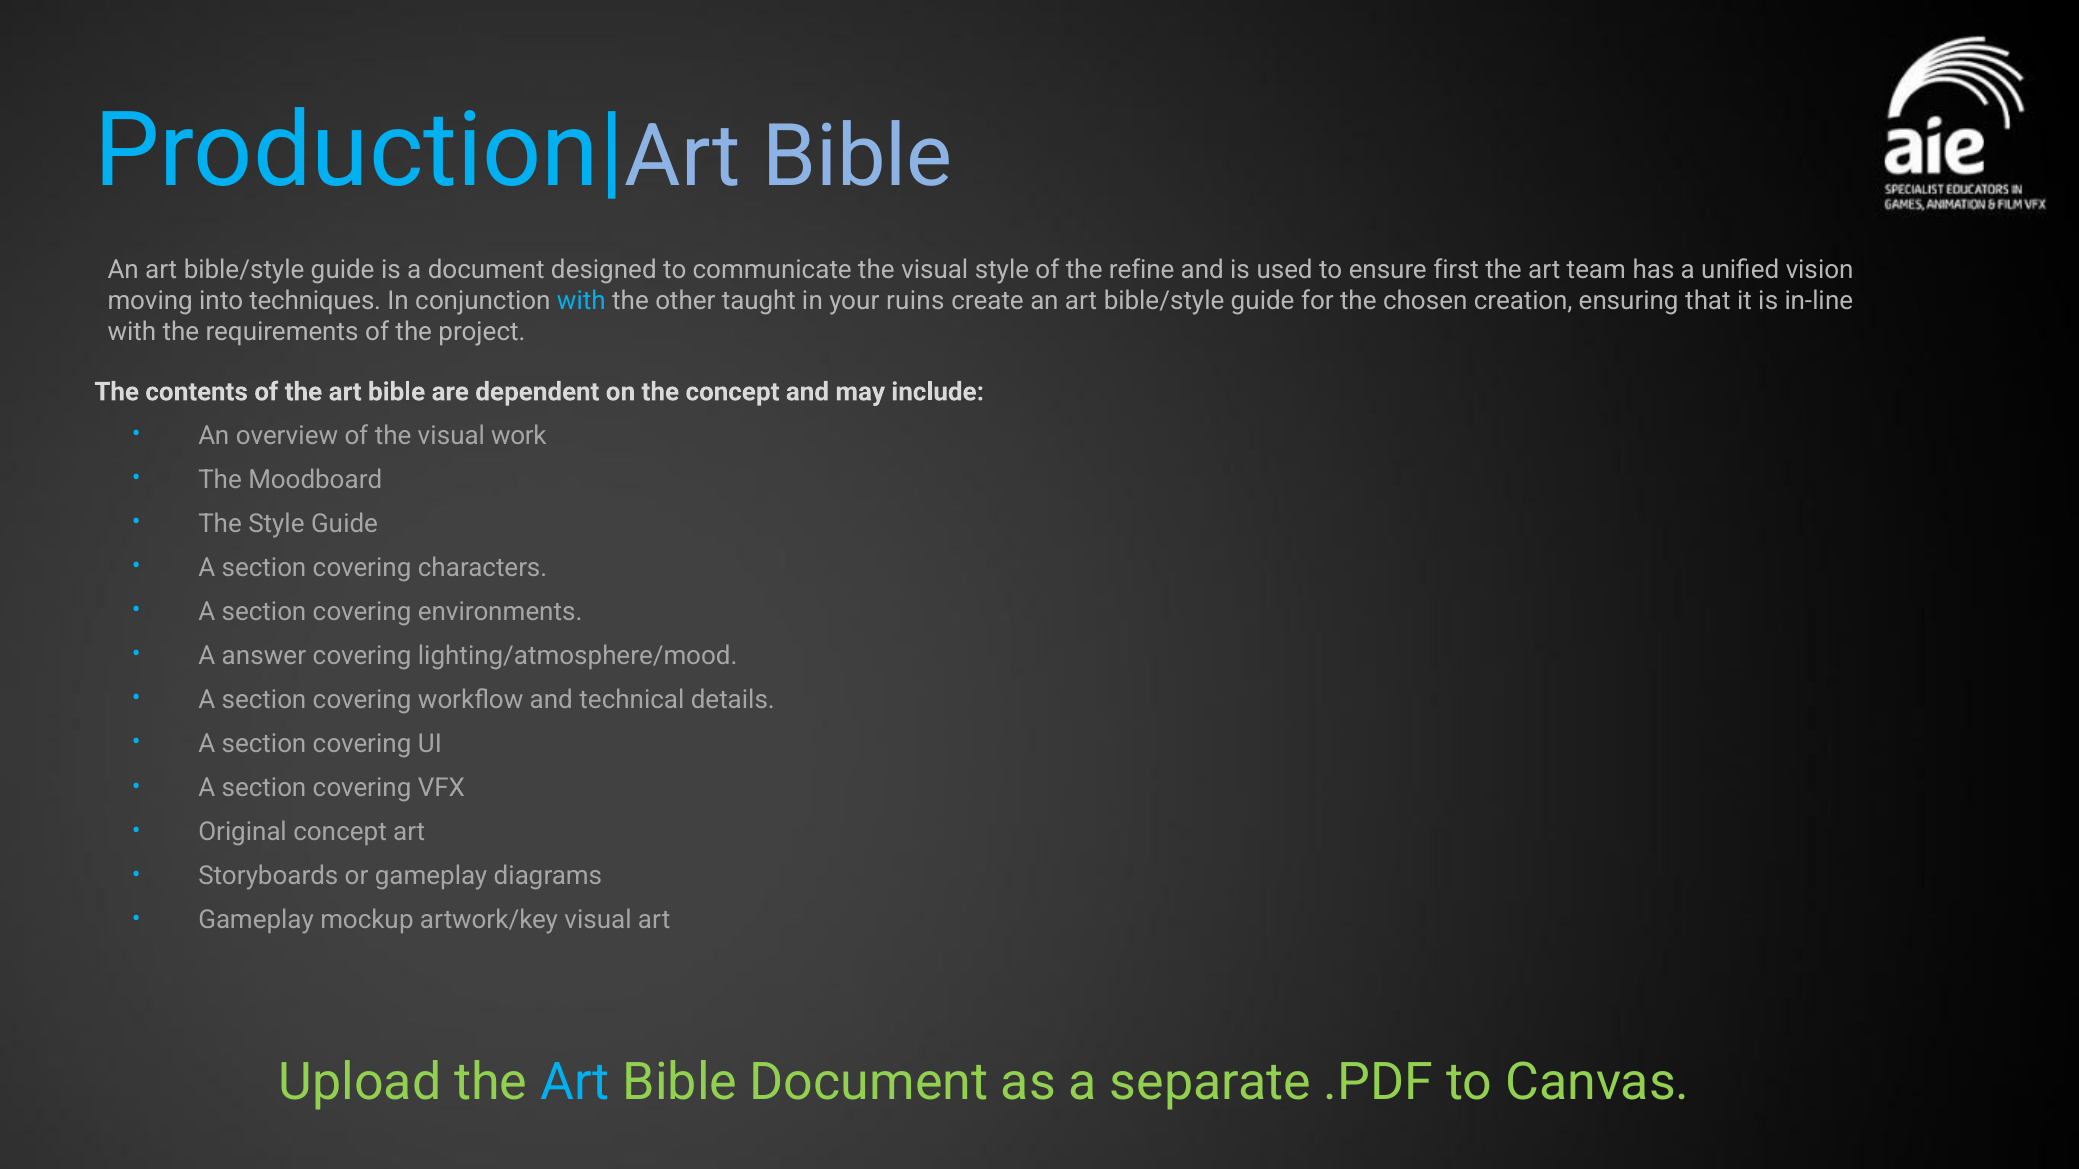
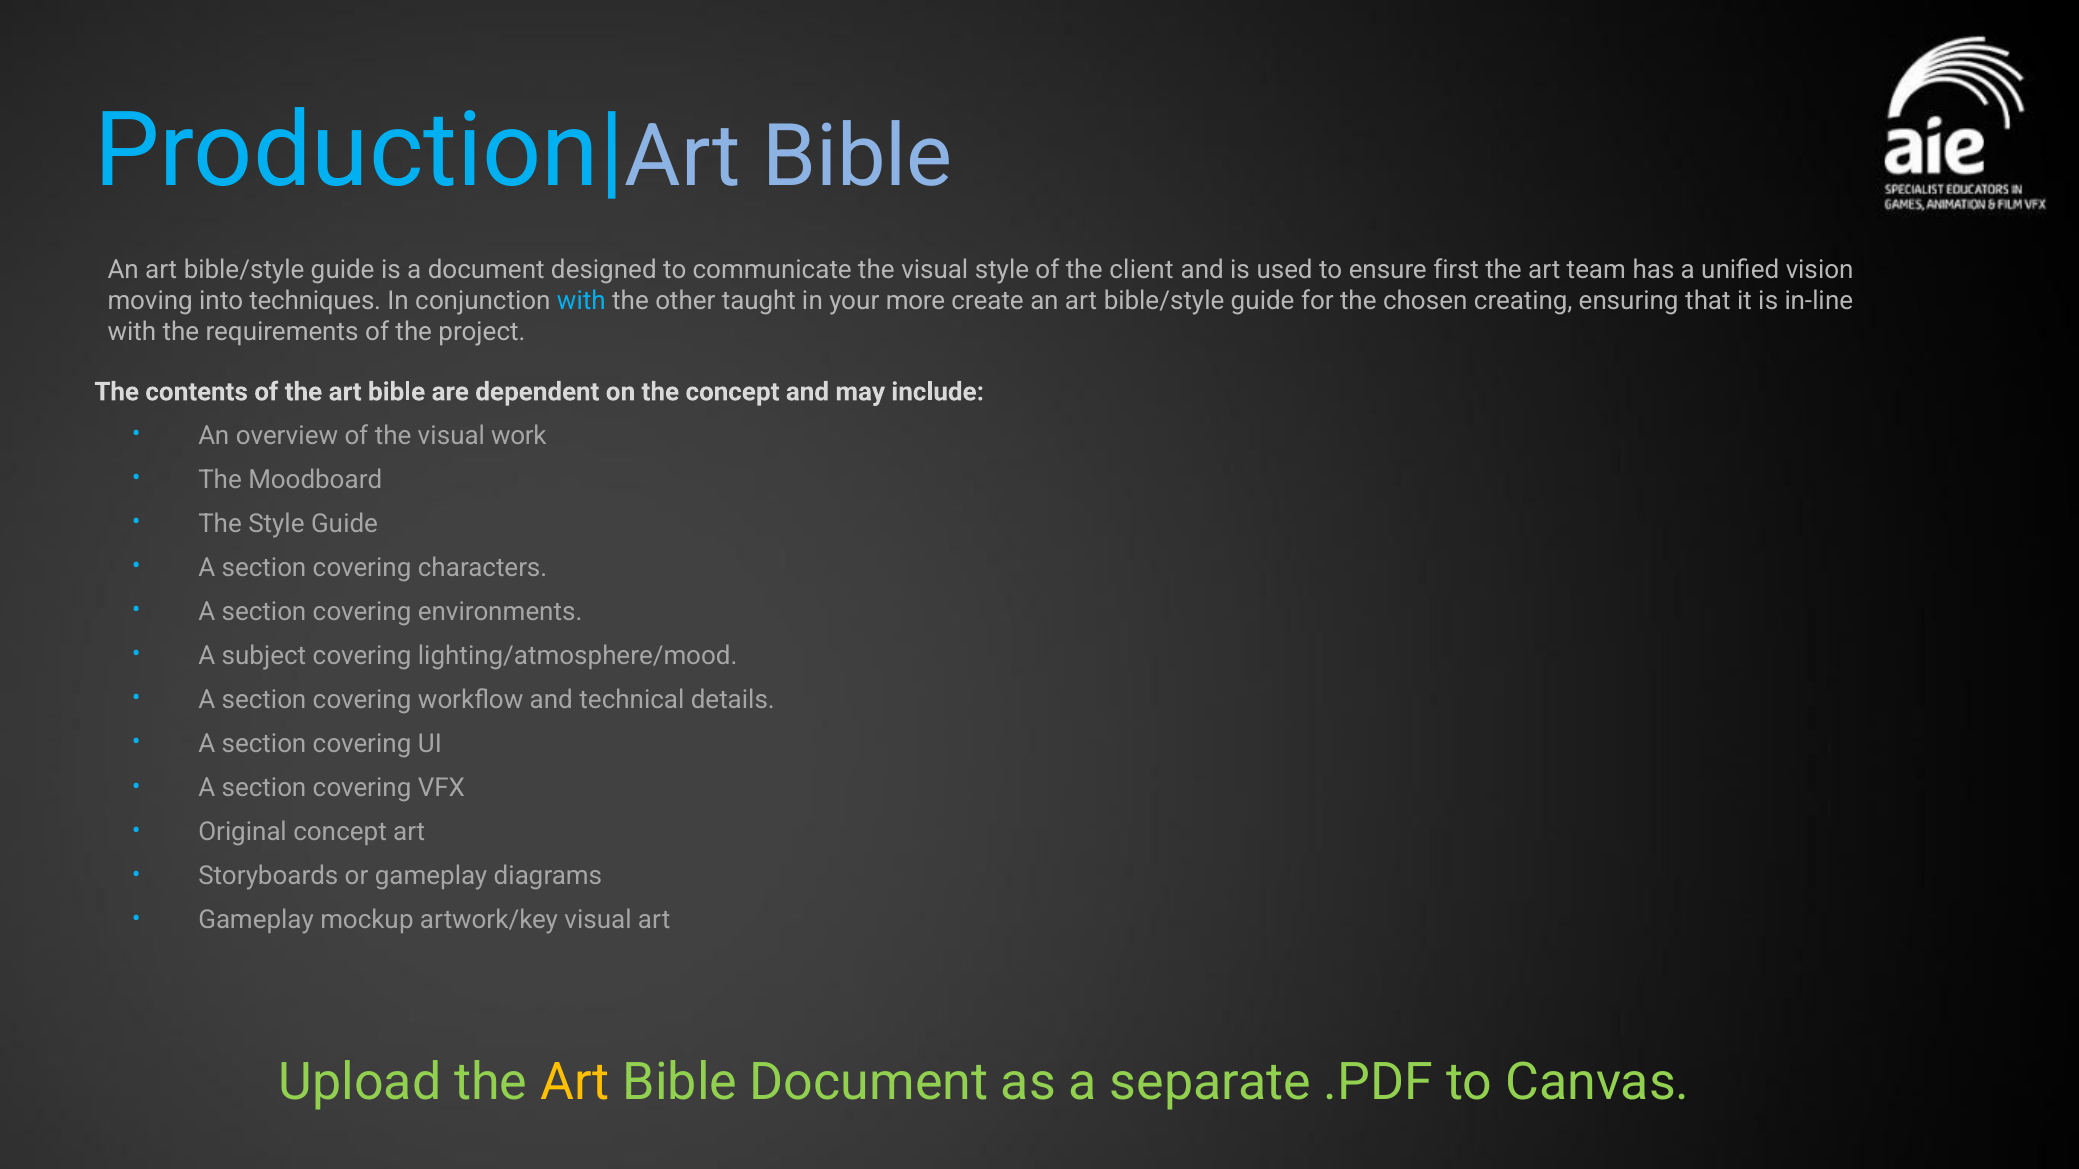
refine: refine -> client (1141, 270)
ruins: ruins -> more (916, 301)
creation: creation -> creating (1523, 301)
answer: answer -> subject (264, 656)
Art colour: light blue -> yellow (575, 1082)
